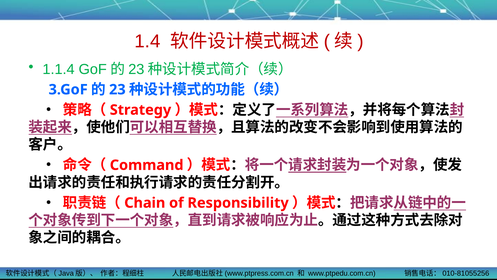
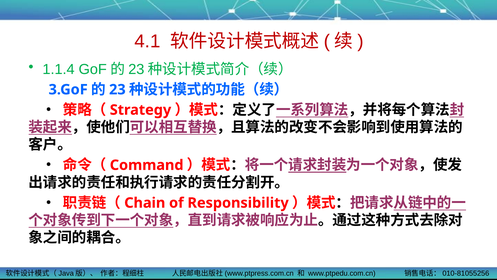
1.4: 1.4 -> 4.1 (148, 41)
